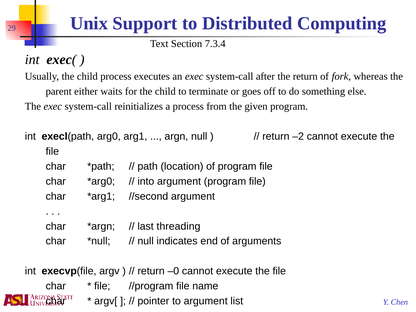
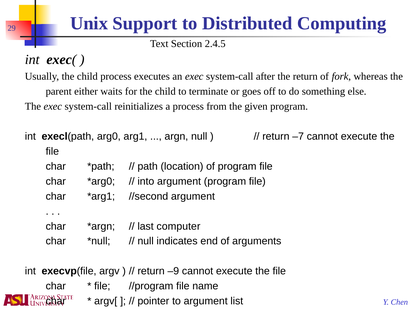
7.3.4: 7.3.4 -> 2.4.5 (215, 44)
–2: –2 -> –7 (298, 136)
threading: threading -> computer (178, 226)
–0: –0 -> –9 (173, 271)
